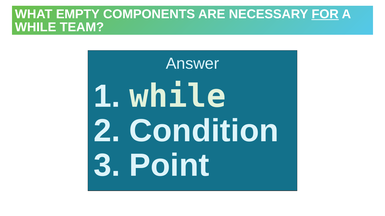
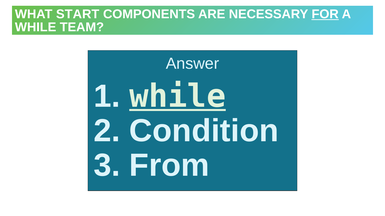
EMPTY: EMPTY -> START (78, 14)
while underline: none -> present (178, 97)
Point: Point -> From (169, 166)
